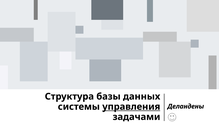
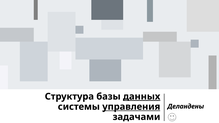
данных underline: none -> present (142, 97)
